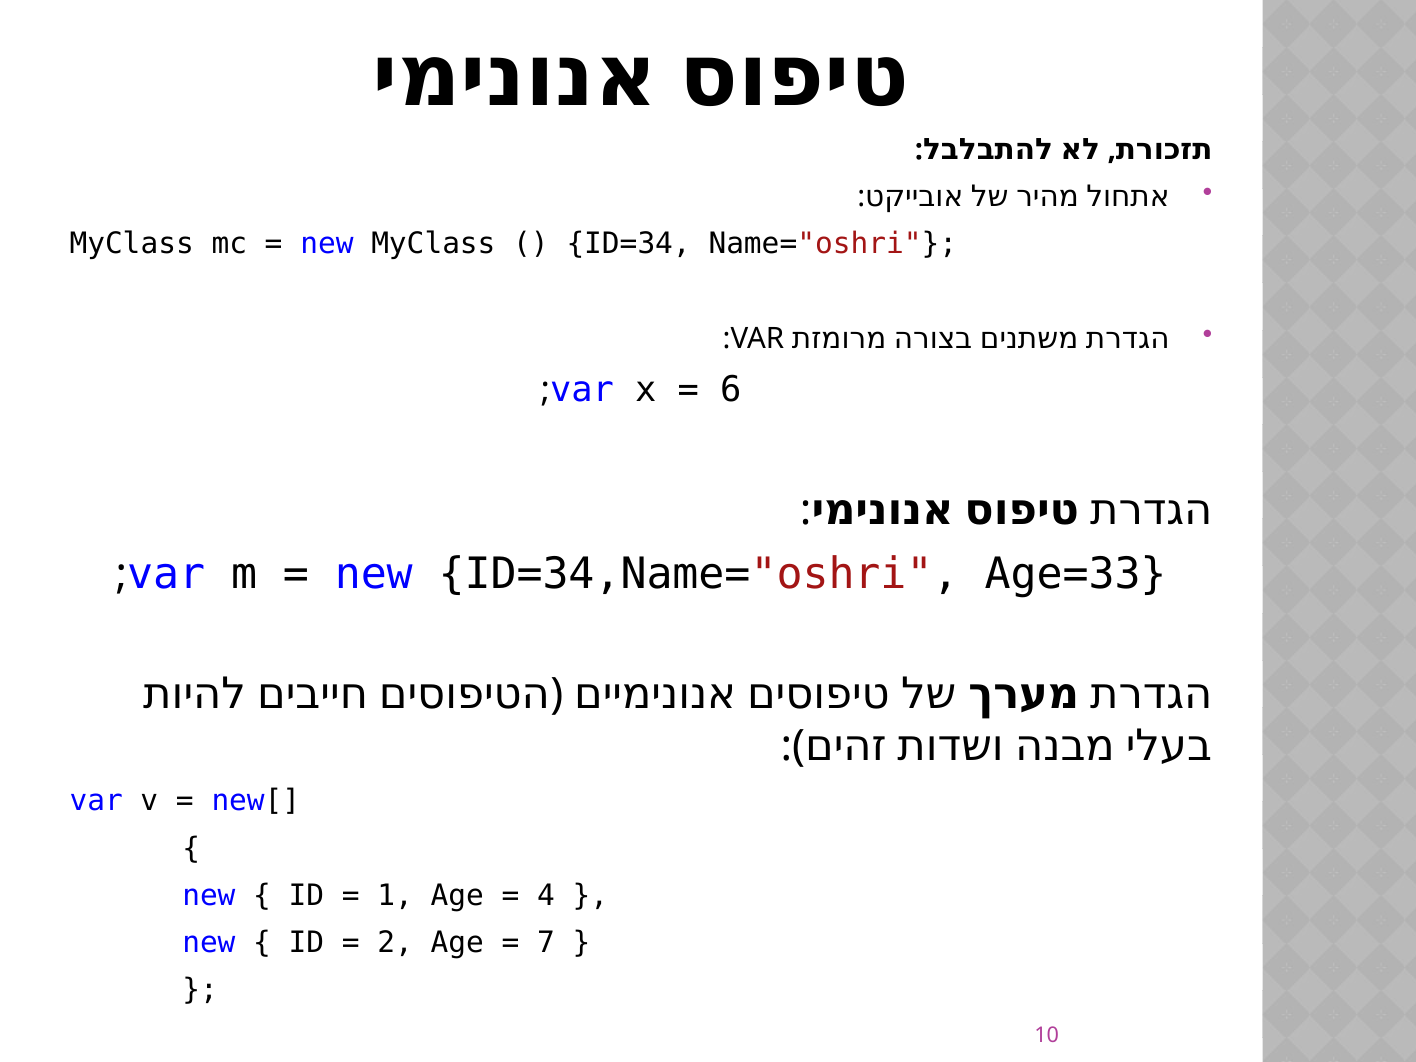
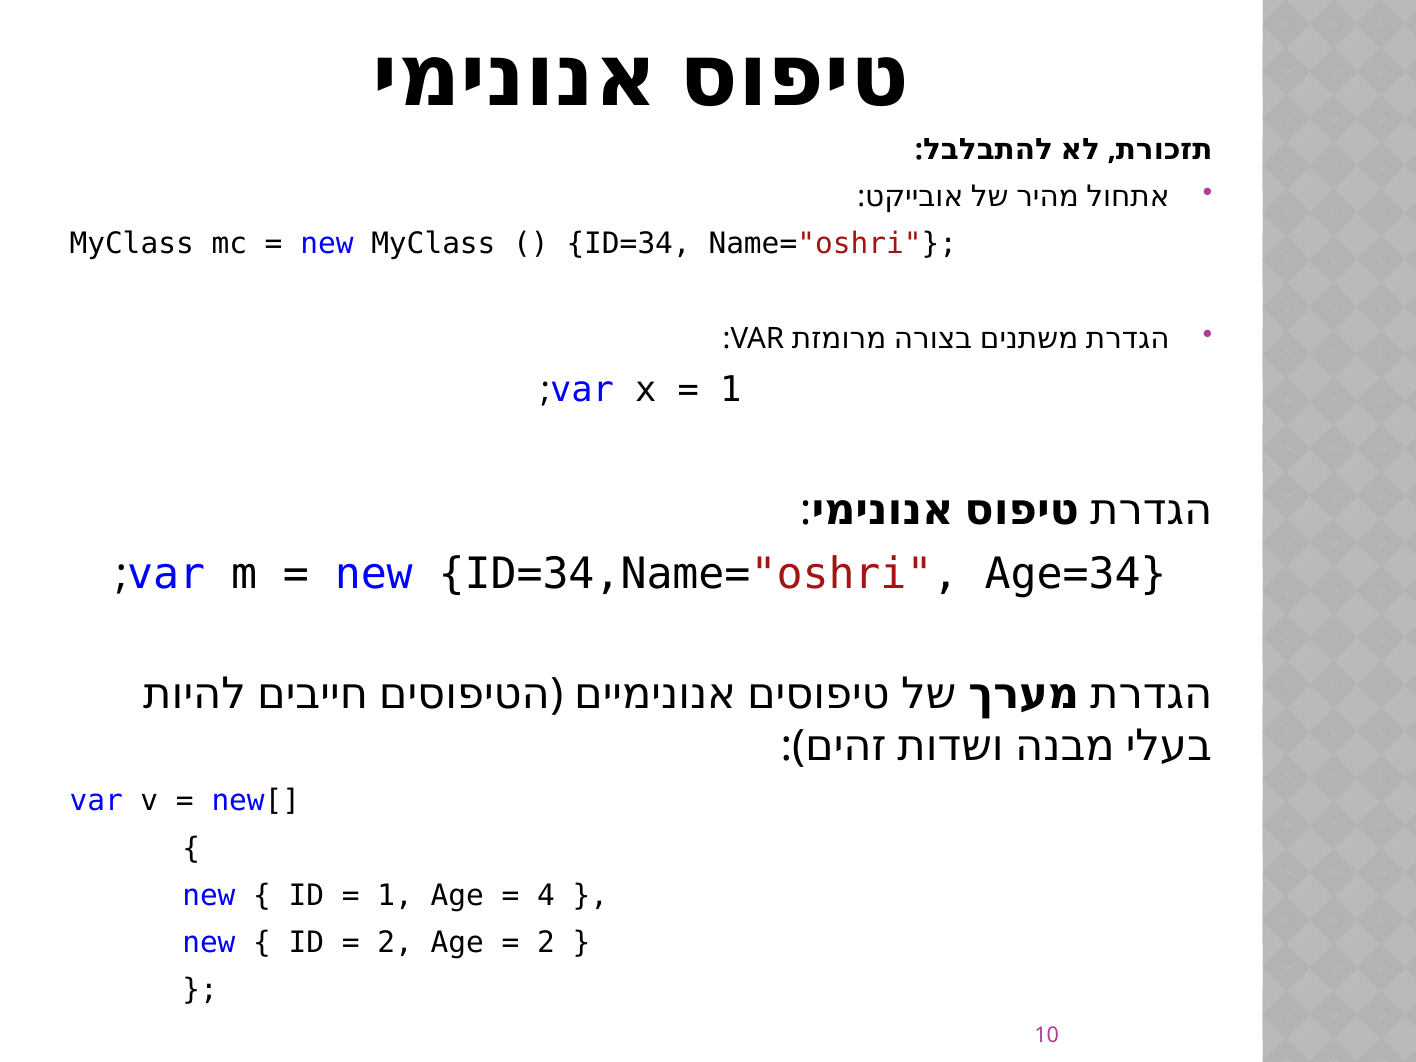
6: 6 -> 1 (731, 390)
Age=33: Age=33 -> Age=34 (1076, 574)
7: 7 -> 2 (546, 943)
